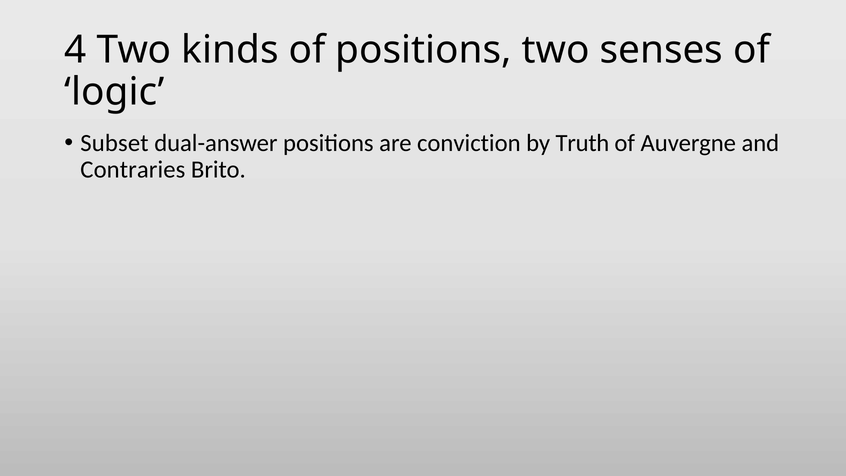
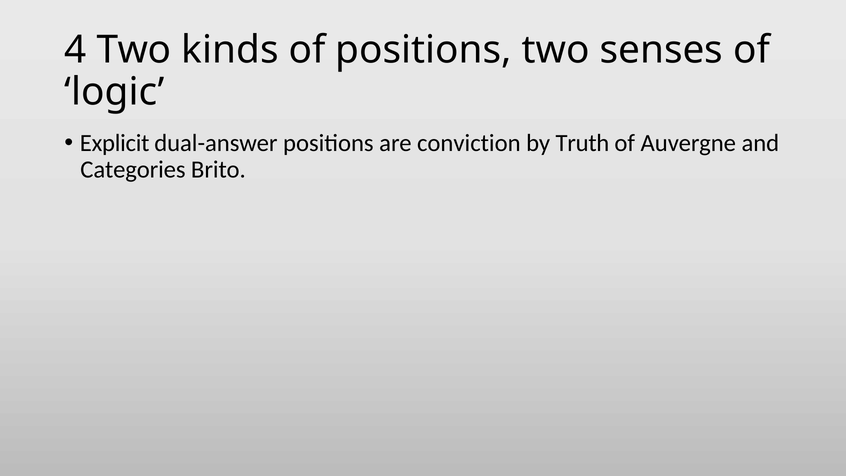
Subset: Subset -> Explicit (115, 143)
Contraries: Contraries -> Categories (133, 170)
